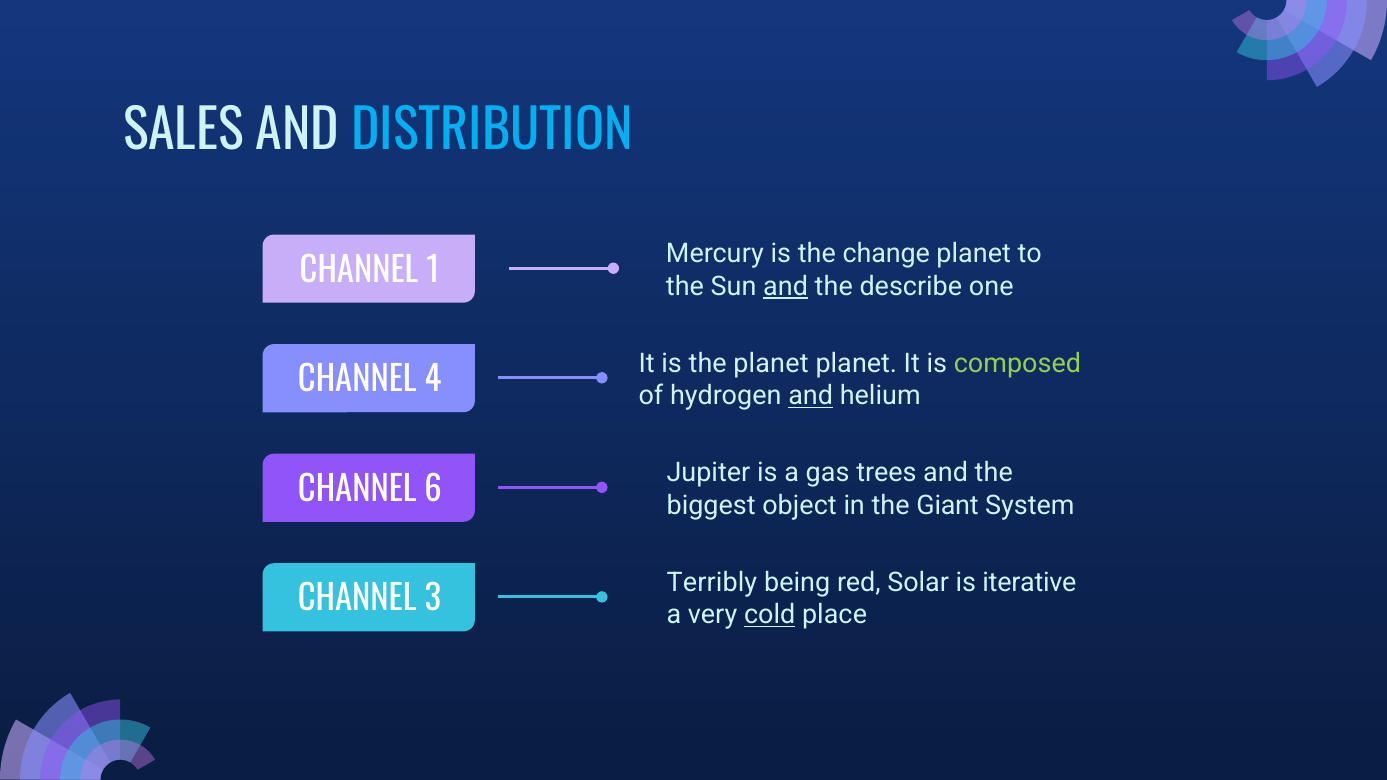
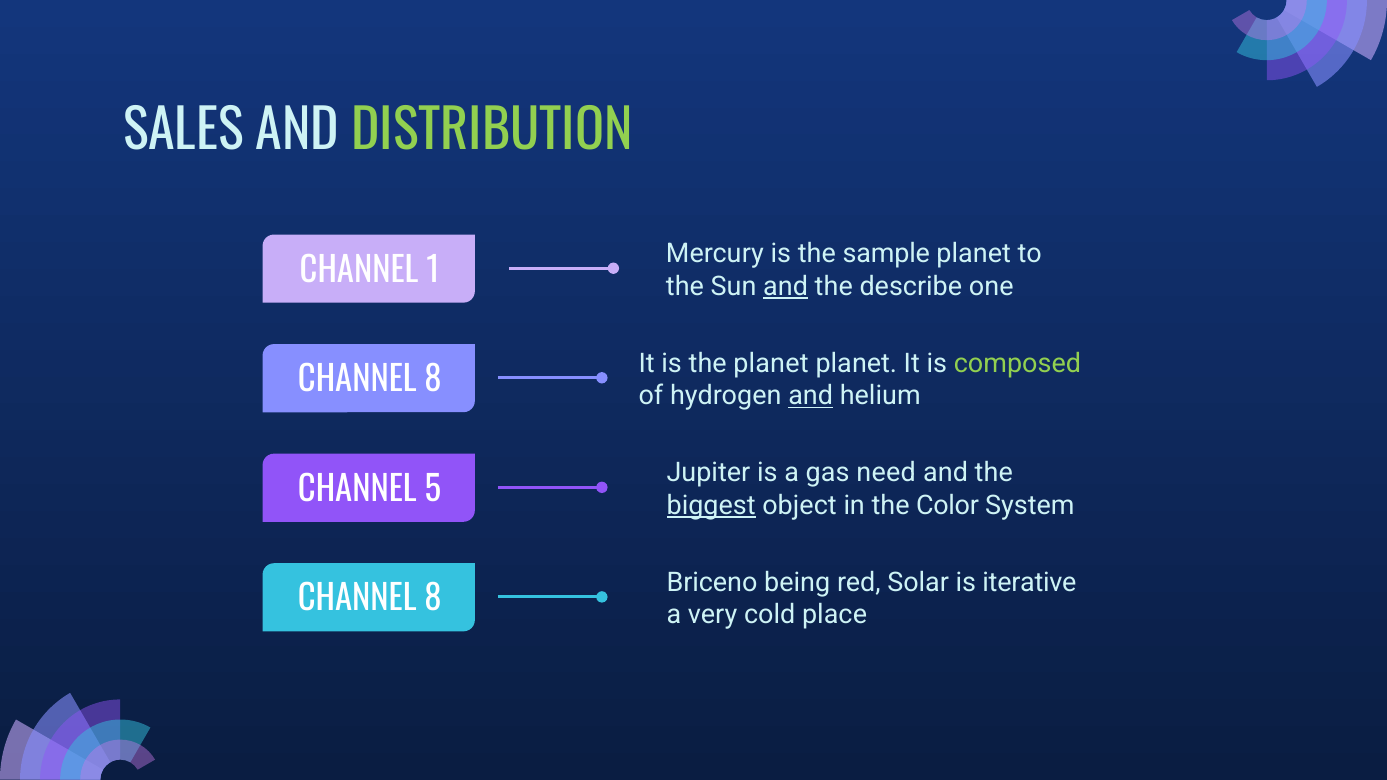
DISTRIBUTION colour: light blue -> light green (492, 132)
change: change -> sample (886, 254)
4: 4 -> 8 (433, 380)
trees: trees -> need (886, 473)
6: 6 -> 5 (433, 490)
biggest underline: none -> present (711, 506)
Giant: Giant -> Color (948, 506)
Terribly: Terribly -> Briceno (712, 583)
3: 3 -> 8 (433, 600)
cold underline: present -> none (770, 615)
